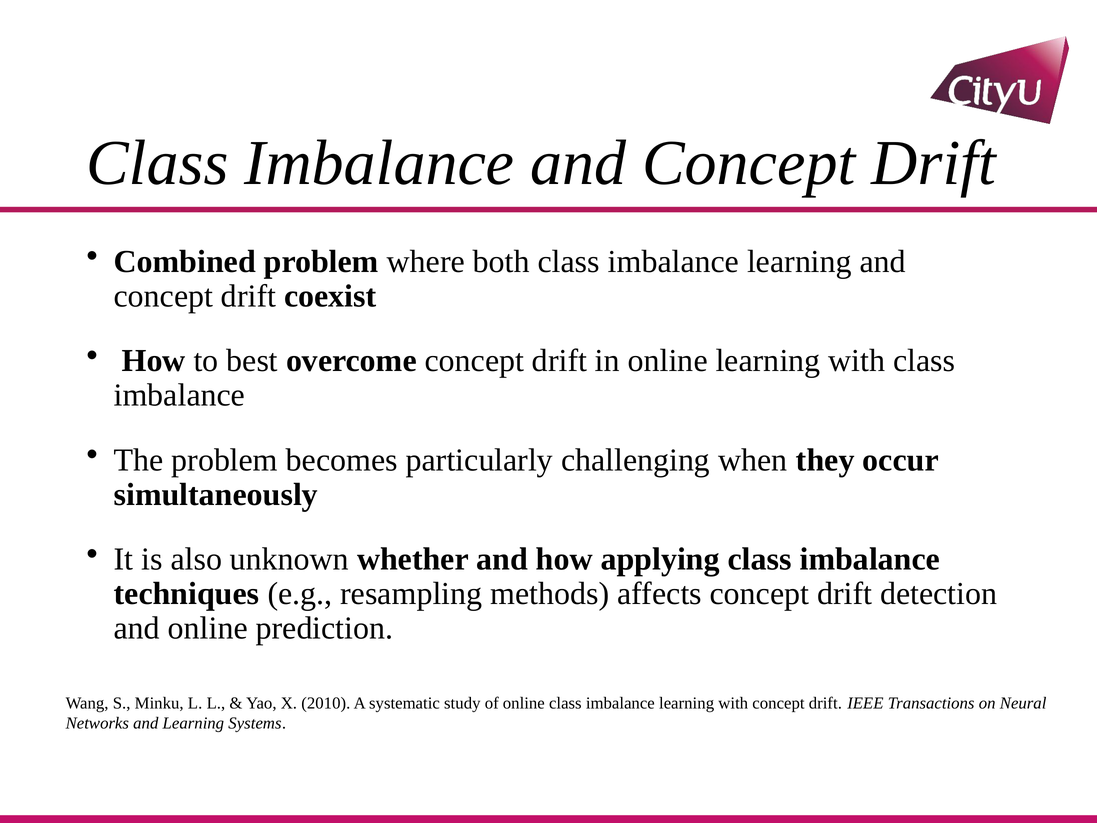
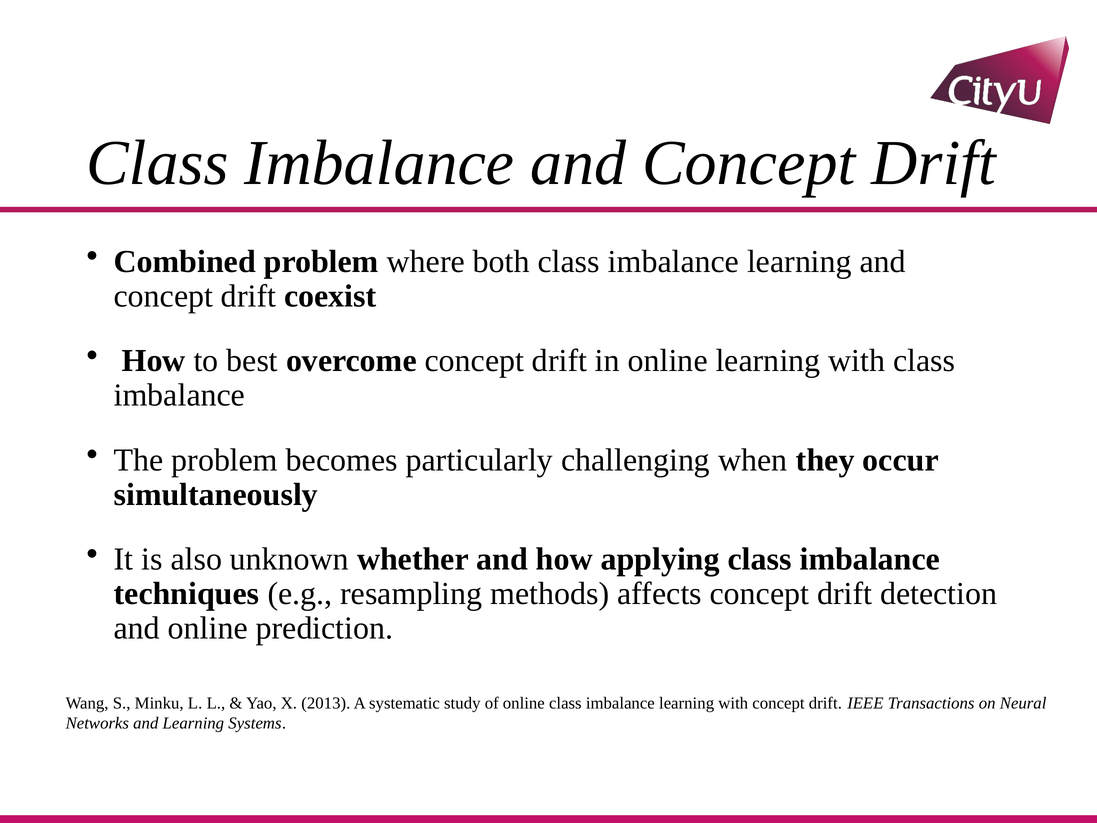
2010: 2010 -> 2013 (326, 703)
